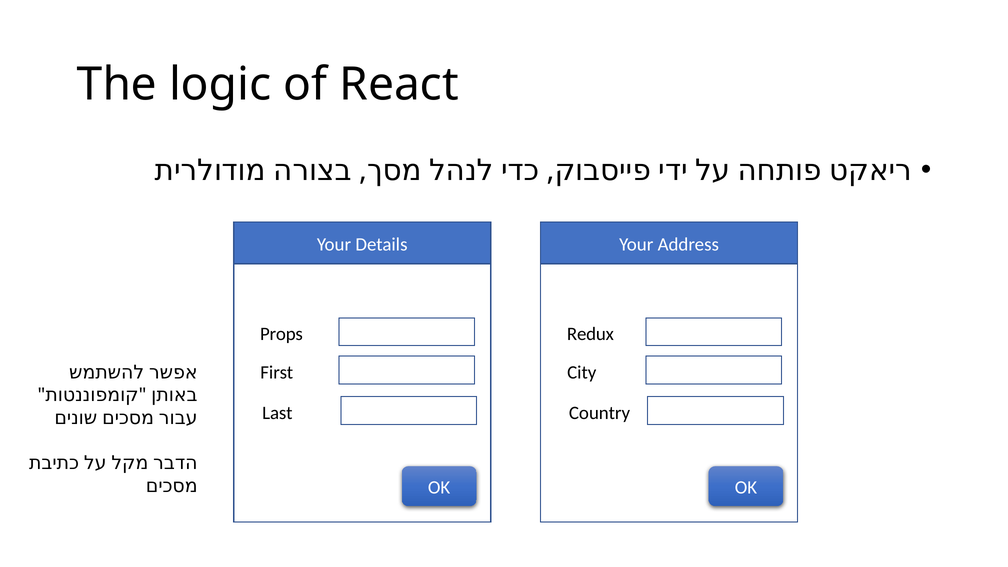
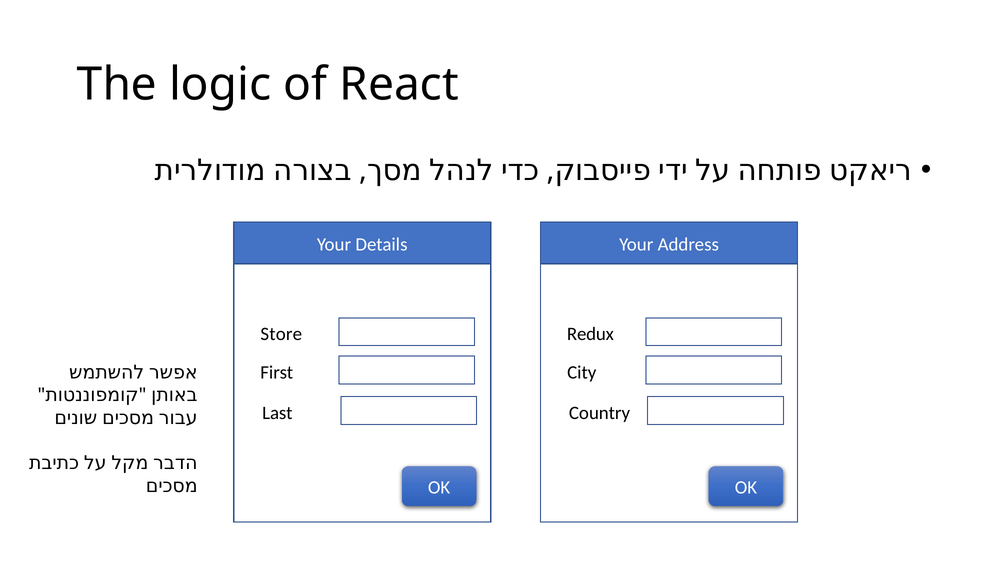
Props: Props -> Store (281, 334)
